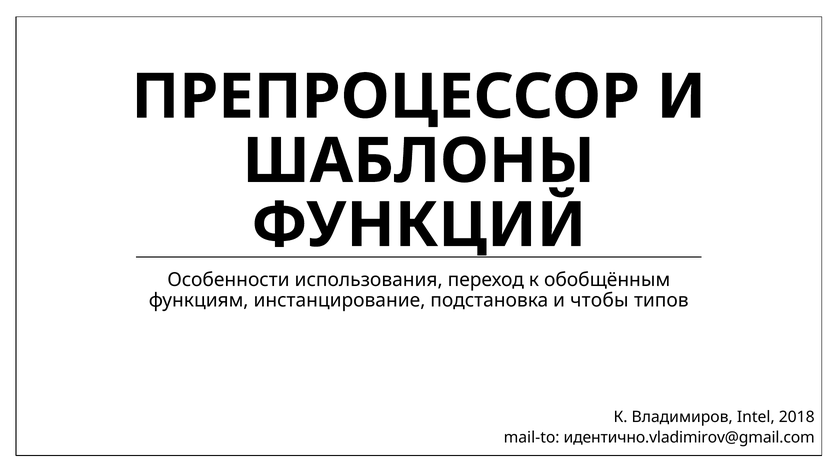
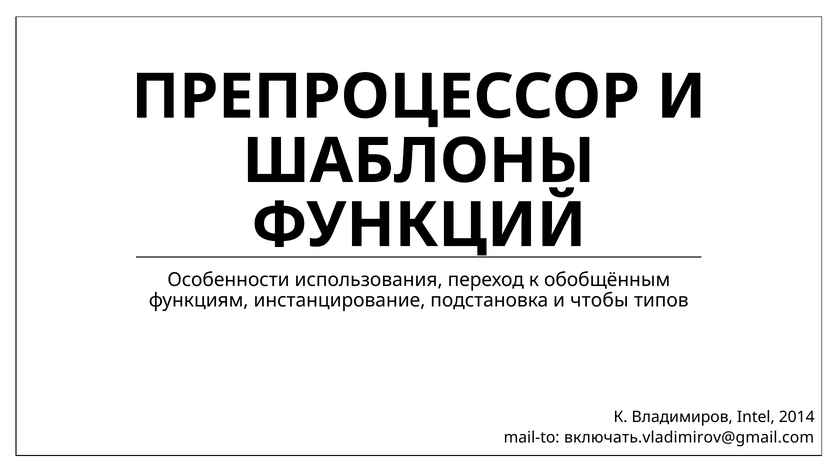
2018: 2018 -> 2014 (797, 416)
идентично.vladimirov@gmail.com: идентично.vladimirov@gmail.com -> включать.vladimirov@gmail.com (689, 437)
